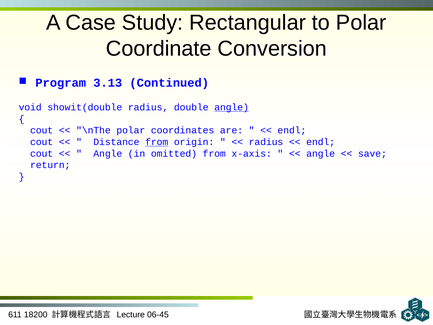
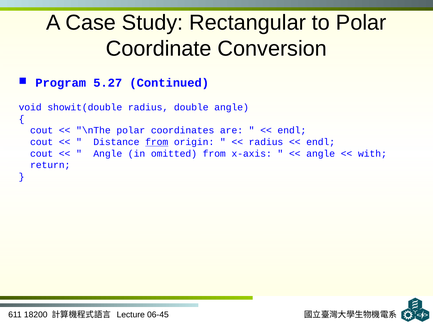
3.13: 3.13 -> 5.27 (108, 83)
angle underline: present -> none (232, 107)
save: save -> with (372, 153)
